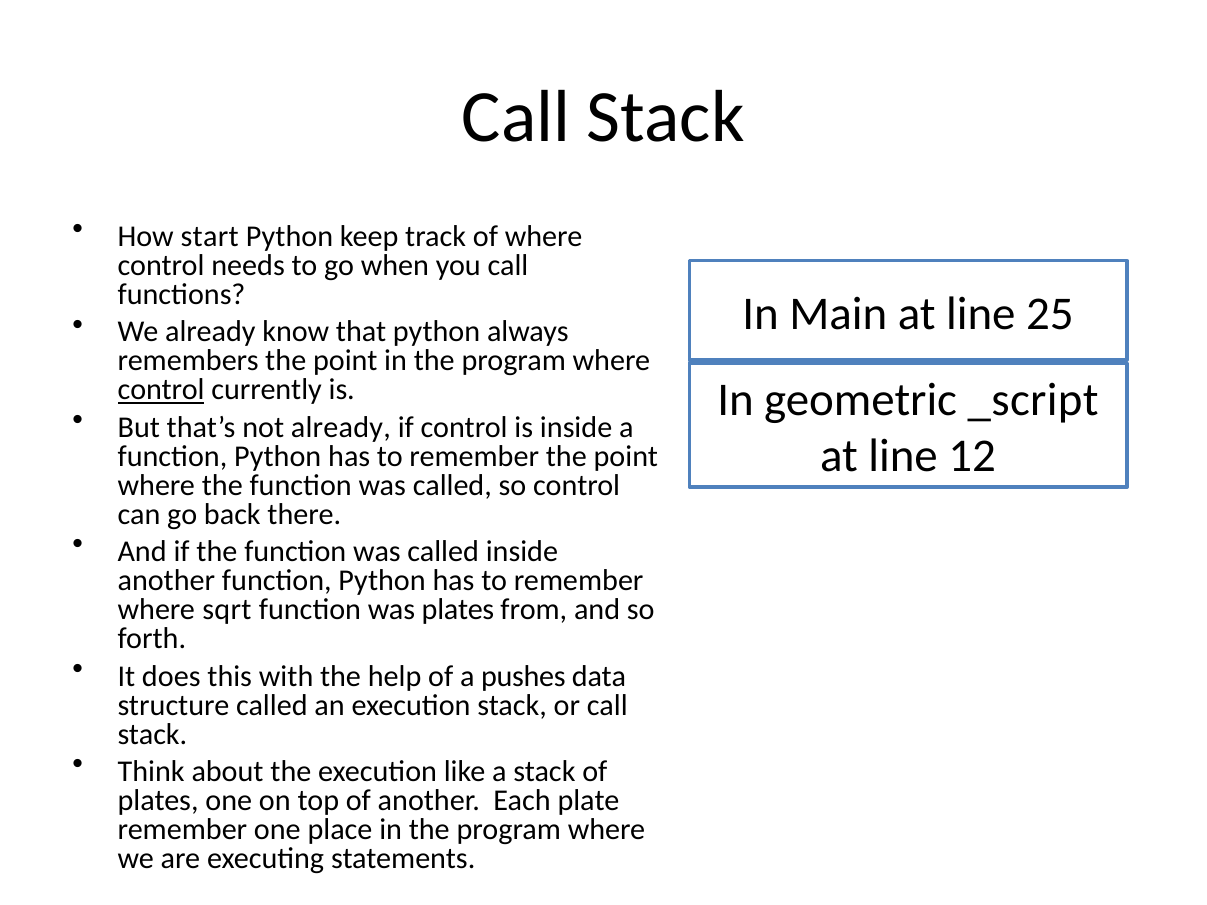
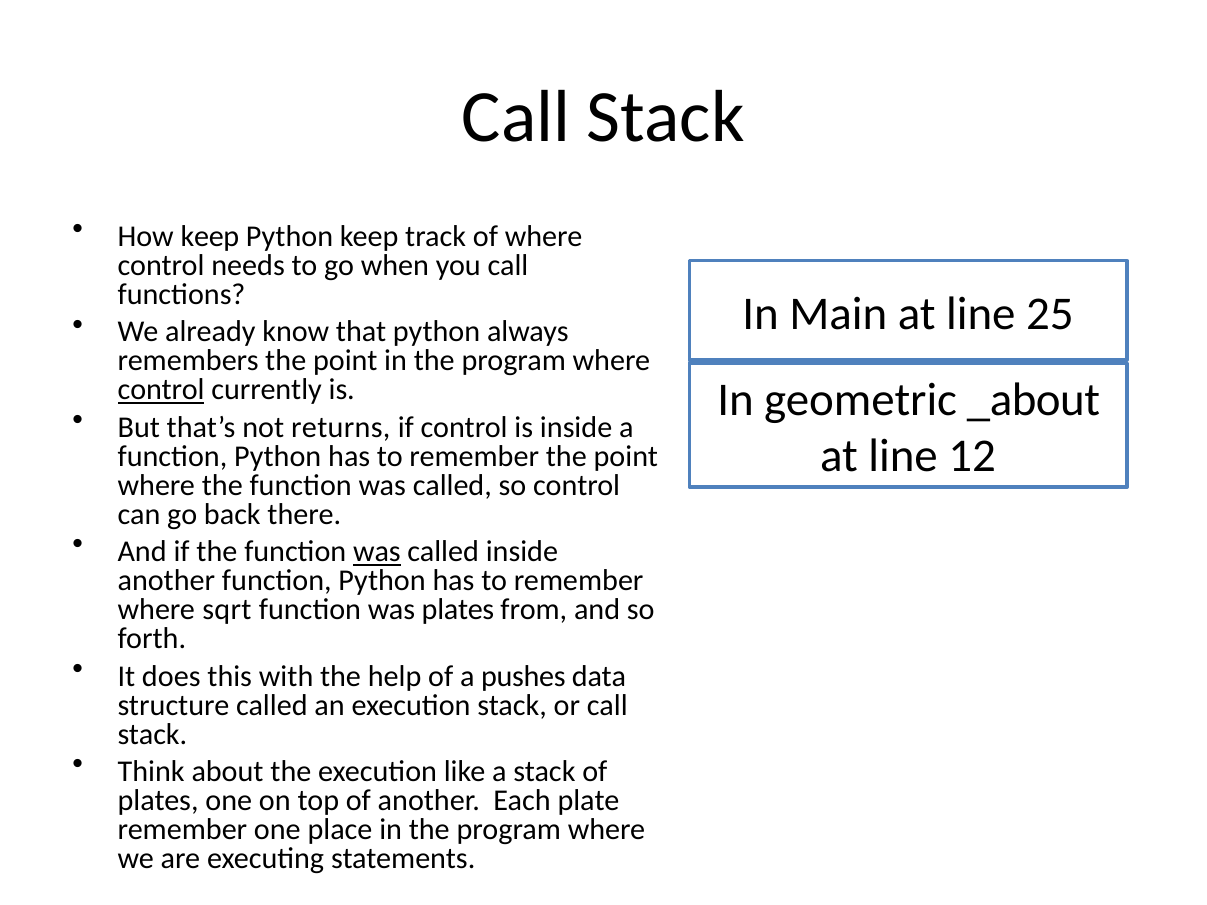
How start: start -> keep (210, 236)
_script: _script -> _about (1033, 400)
not already: already -> returns (341, 427)
was underline: none -> present (377, 552)
